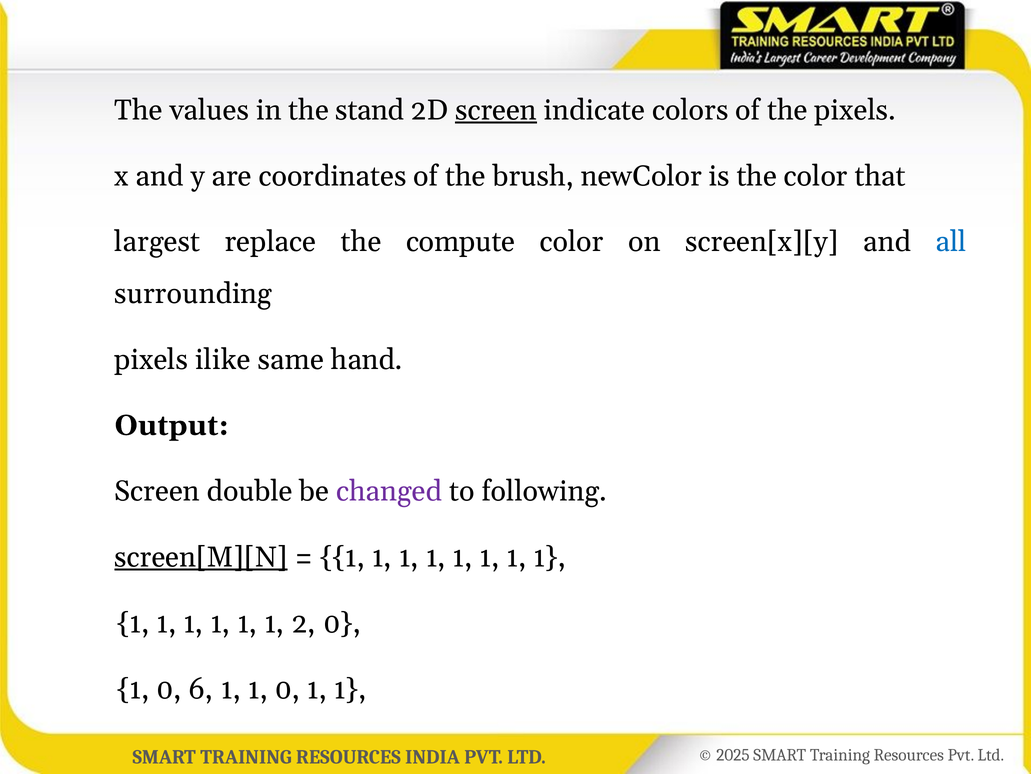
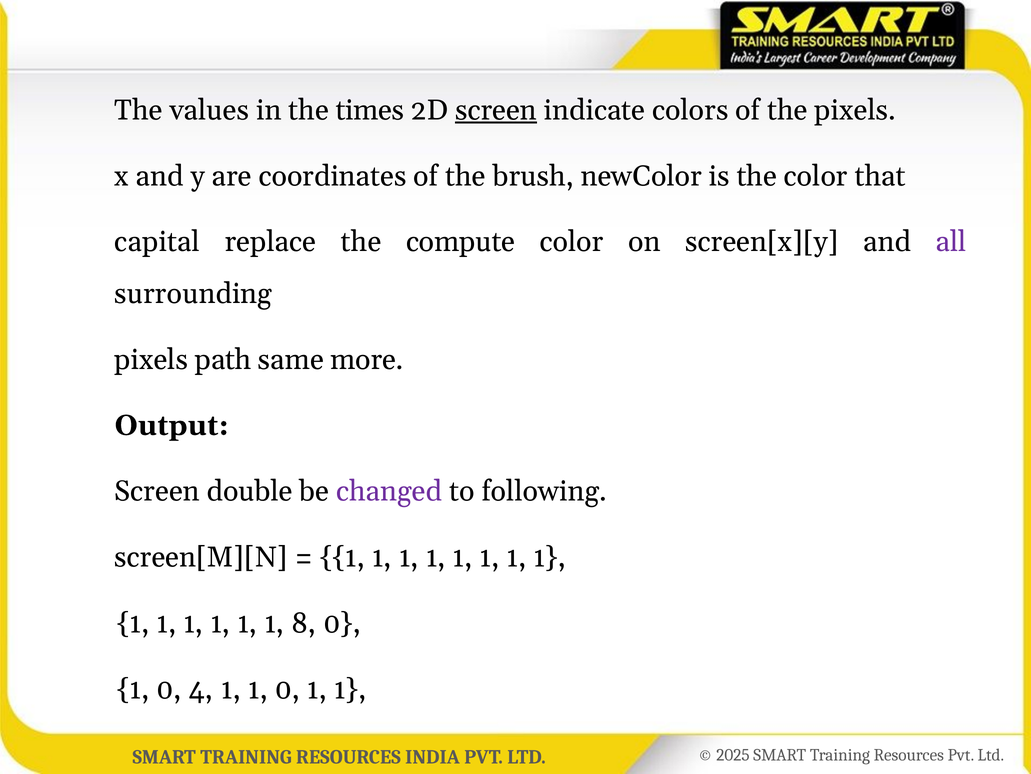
stand: stand -> times (370, 110)
largest: largest -> capital (157, 242)
all colour: blue -> purple (951, 242)
ilike: ilike -> path (223, 359)
hand: hand -> more (367, 359)
screen[M][N underline: present -> none (201, 557)
2: 2 -> 8 (304, 623)
6: 6 -> 4 (201, 688)
